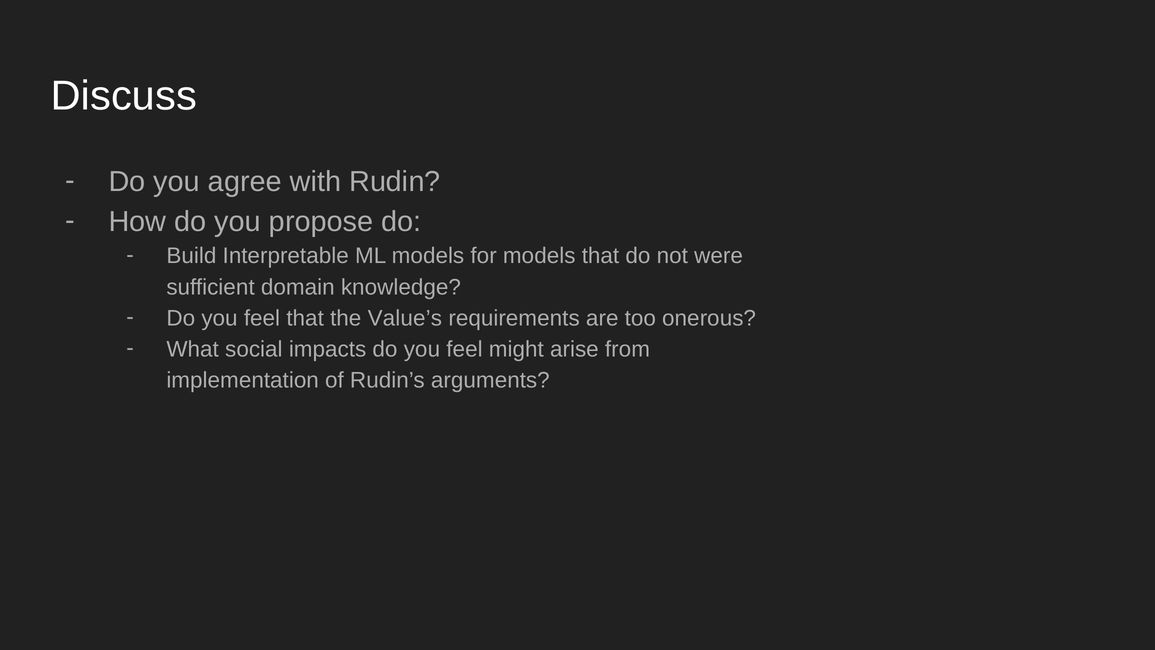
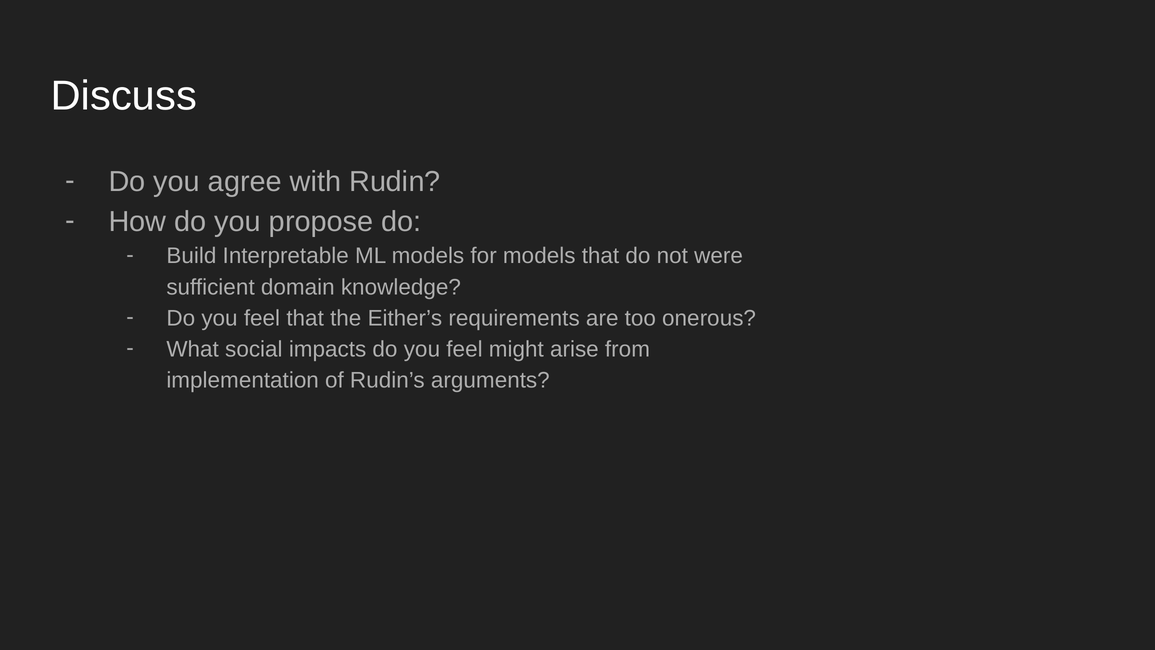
Value’s: Value’s -> Either’s (405, 318)
